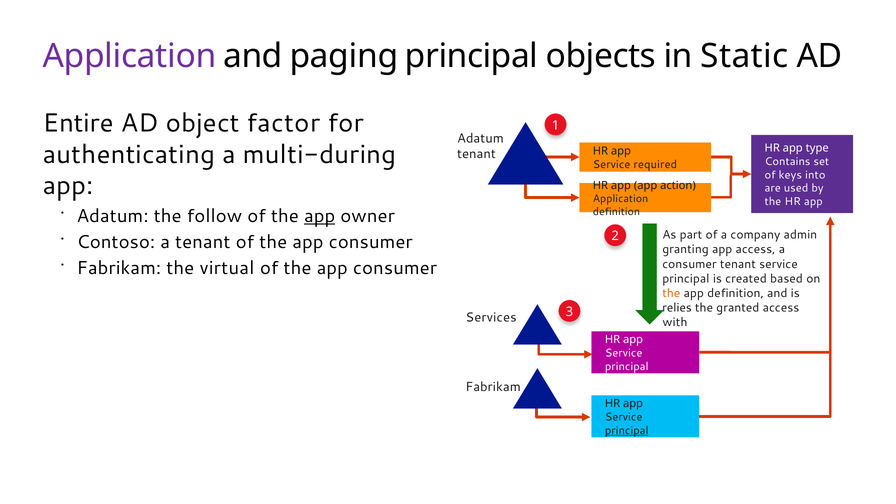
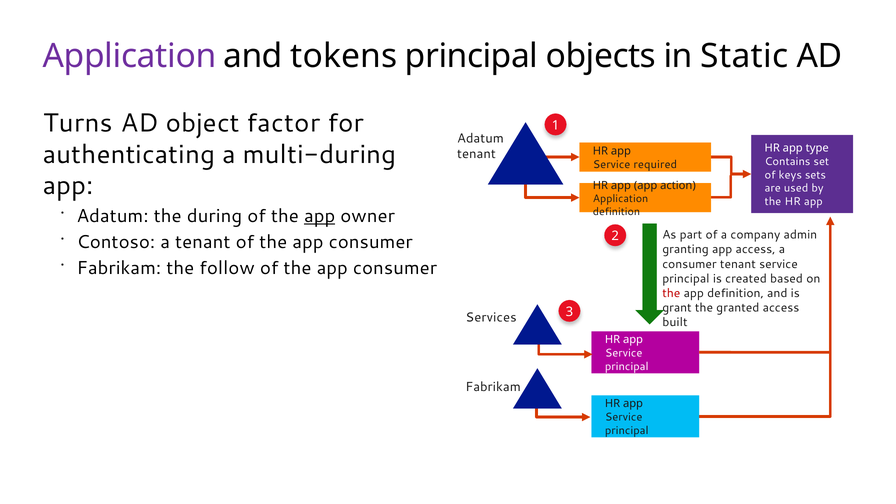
paging: paging -> tokens (344, 56)
Entire: Entire -> Turns (78, 123)
into: into -> sets (815, 175)
follow: follow -> during (214, 216)
virtual: virtual -> follow (227, 268)
the colour: orange -> red (671, 293)
relies: relies -> grant (677, 308)
with: with -> built (675, 322)
principal underline: present -> none (627, 431)
